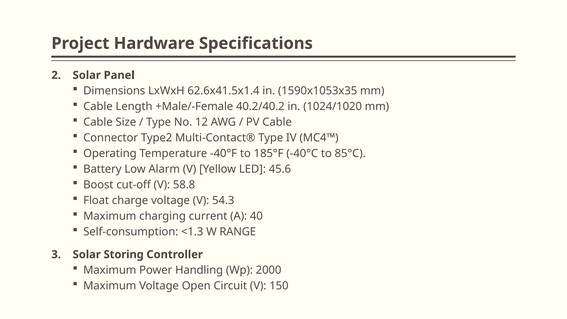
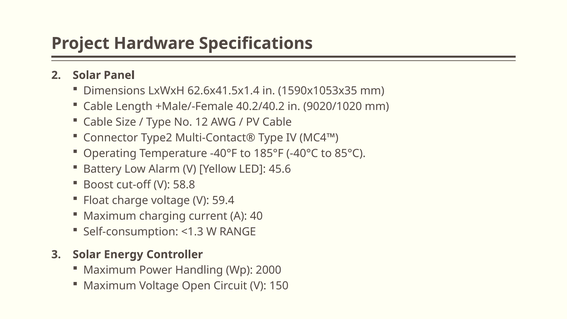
1024/1020: 1024/1020 -> 9020/1020 (333, 106)
54.3: 54.3 -> 59.4 (223, 200)
Storing: Storing -> Energy (124, 254)
